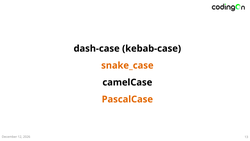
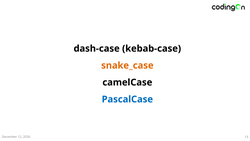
PascalCase colour: orange -> blue (127, 99)
